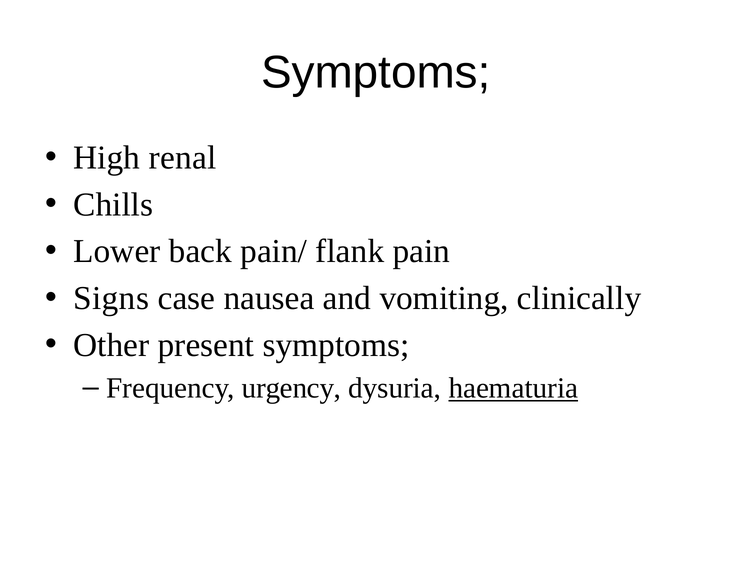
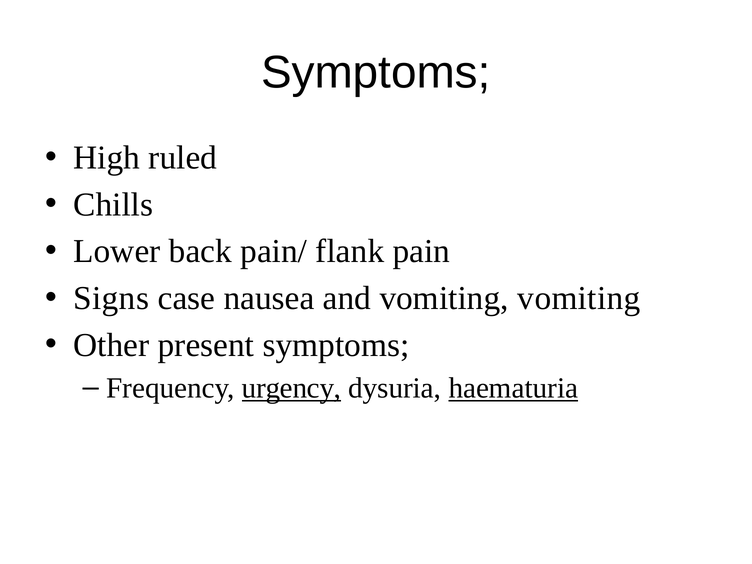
renal: renal -> ruled (183, 158)
vomiting clinically: clinically -> vomiting (579, 298)
urgency underline: none -> present (292, 388)
